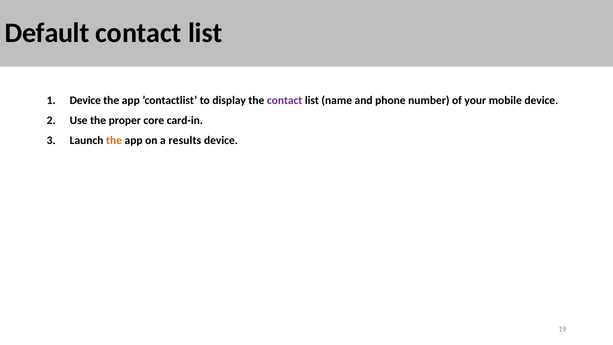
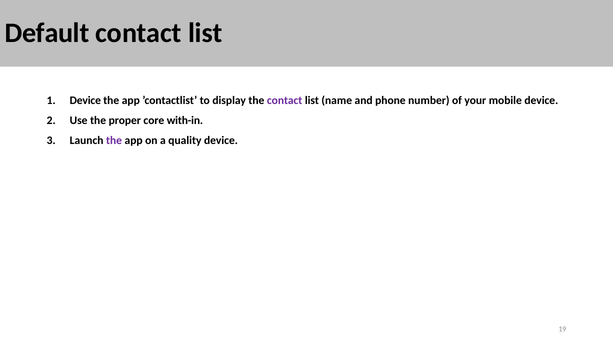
card-in: card-in -> with-in (185, 120)
the colour: orange -> purple (114, 140)
results: results -> quality (185, 140)
